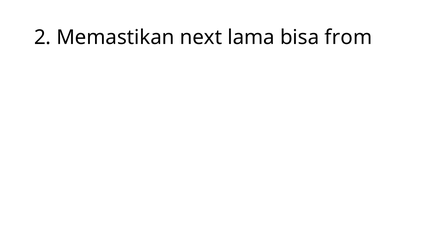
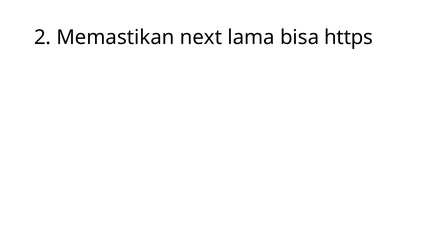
from: from -> https (349, 37)
